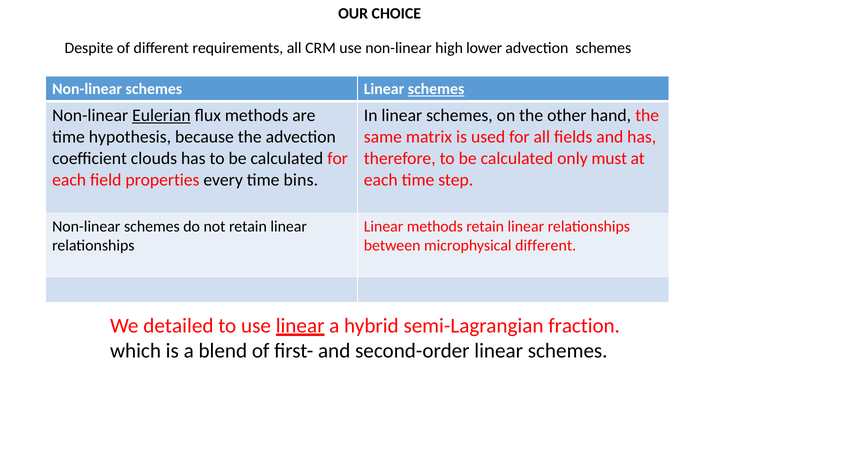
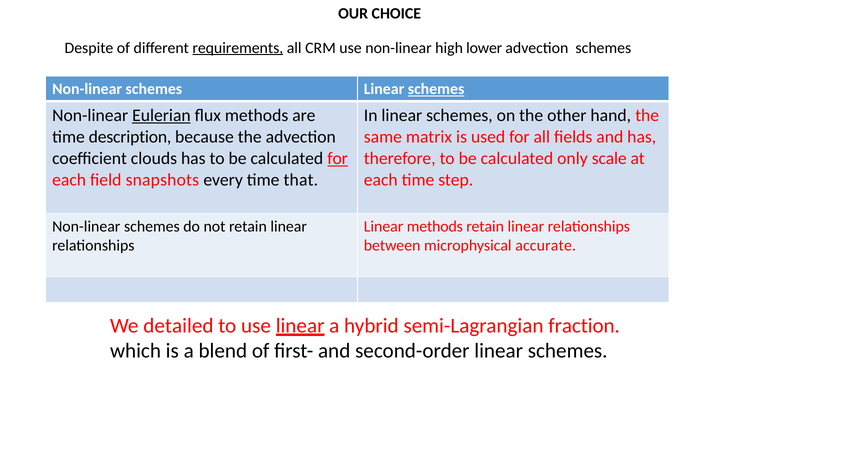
requirements underline: none -> present (238, 48)
hypothesis: hypothesis -> description (130, 137)
for underline: none -> present (338, 159)
must: must -> scale (609, 159)
properties: properties -> snapshots (162, 180)
bins: bins -> that (301, 180)
microphysical different: different -> accurate (546, 246)
